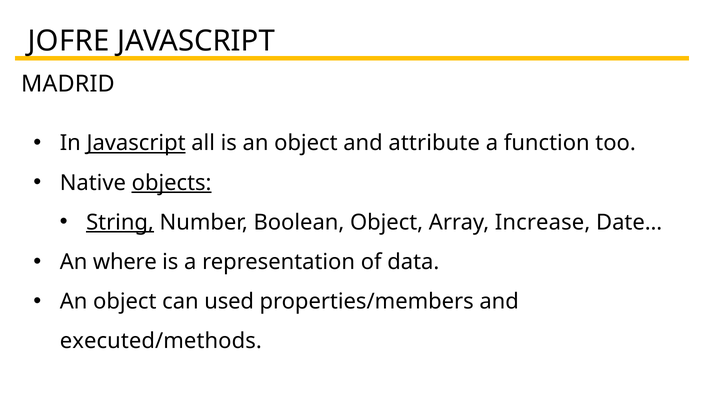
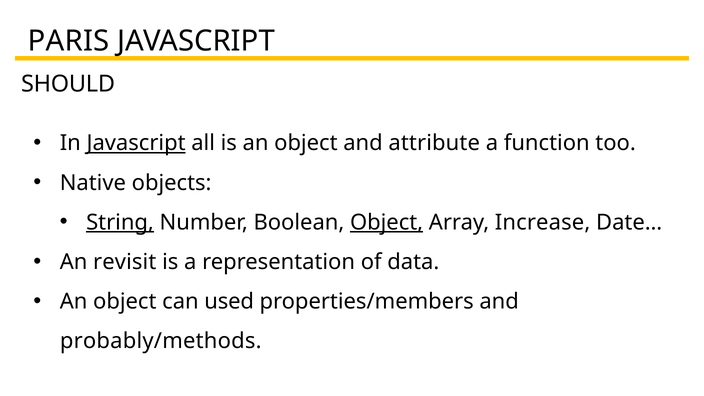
JOFRE: JOFRE -> PARIS (69, 41)
MADRID: MADRID -> SHOULD (68, 84)
objects underline: present -> none (172, 183)
Object underline: none -> present (387, 222)
where: where -> revisit (125, 262)
executed/methods: executed/methods -> probably/methods (161, 341)
